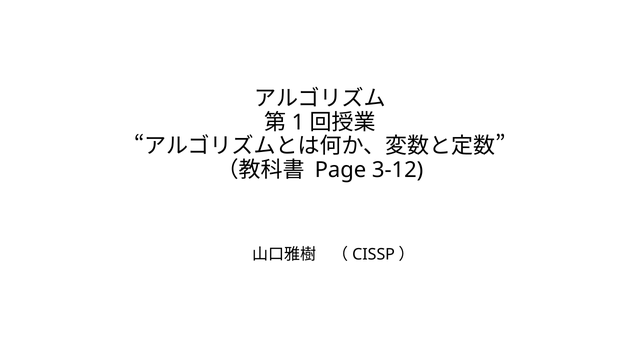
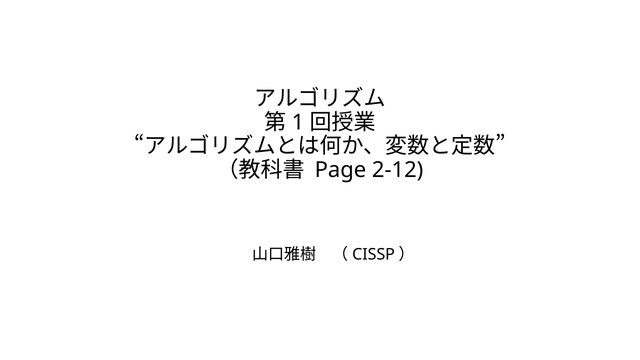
3-12: 3-12 -> 2-12 (398, 170)
